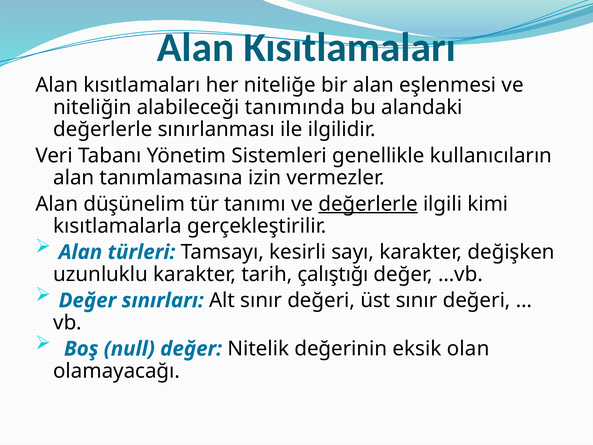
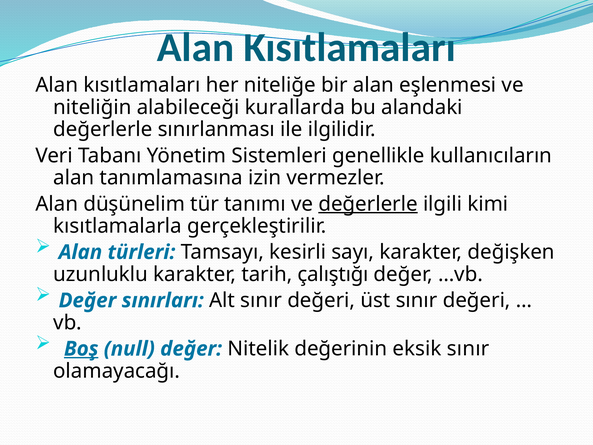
tanımında: tanımında -> kurallarda (295, 107)
Boş underline: none -> present (81, 349)
eksik olan: olan -> sınır (468, 349)
